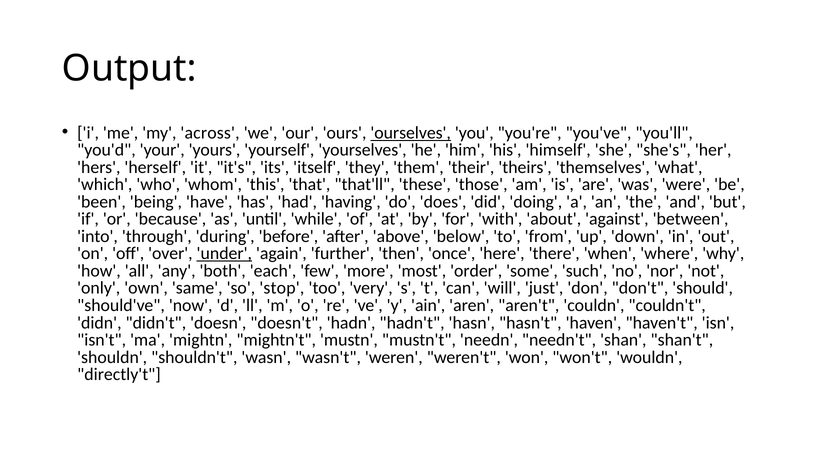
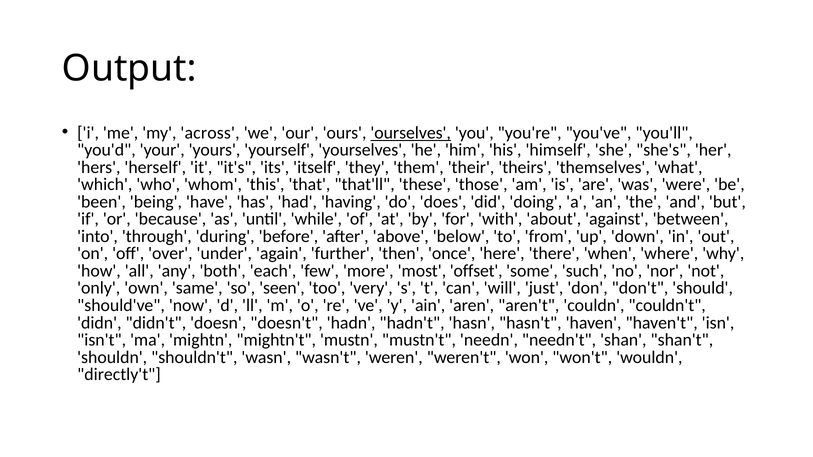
under underline: present -> none (224, 254)
order: order -> offset (476, 271)
stop: stop -> seen (282, 288)
